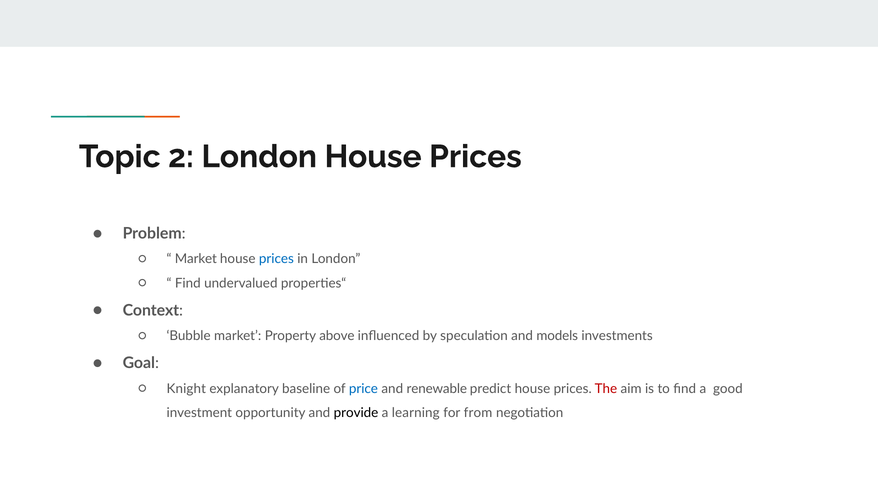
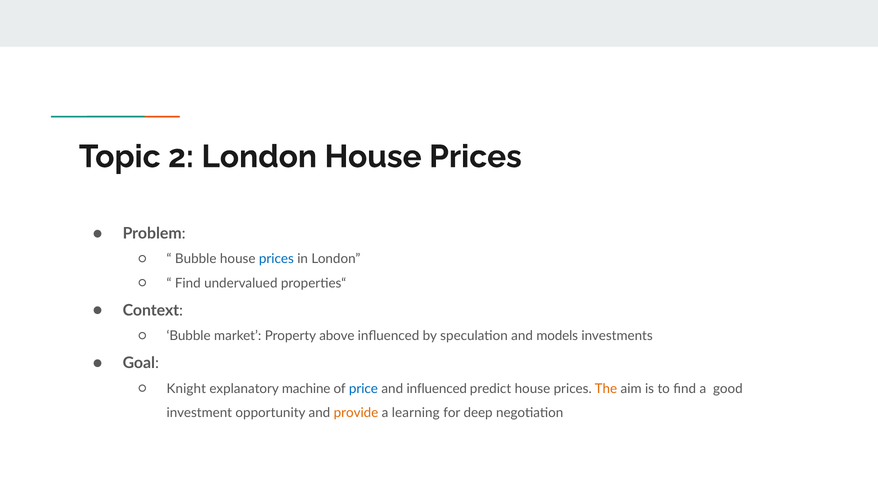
Market: Market -> Bubble (196, 259)
baseline: baseline -> machine (306, 389)
and renewable: renewable -> influenced (437, 389)
The colour: red -> orange (606, 389)
provide colour: black -> orange (356, 413)
from: from -> deep (478, 413)
